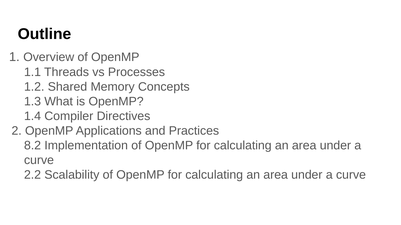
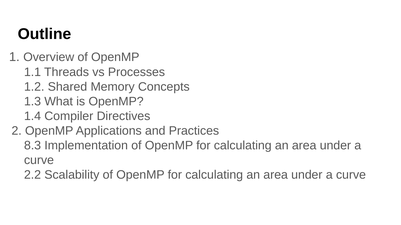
8.2: 8.2 -> 8.3 (33, 146)
